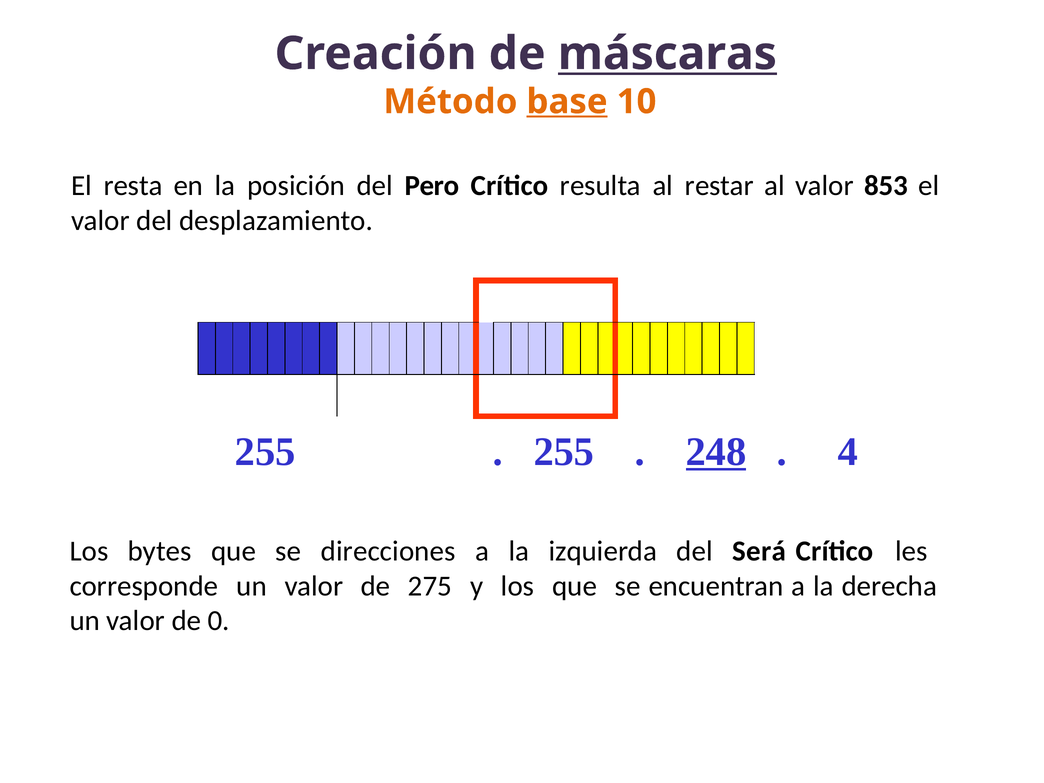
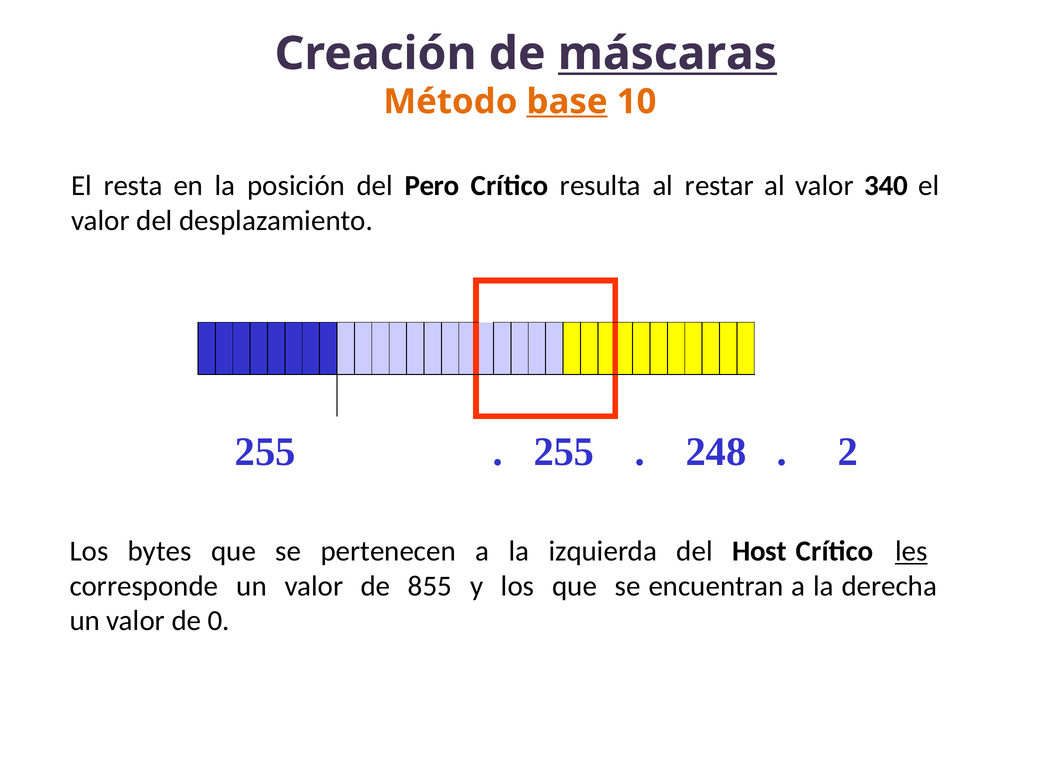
853: 853 -> 340 (886, 186)
248 underline: present -> none (716, 452)
4: 4 -> 2 (848, 452)
direcciones: direcciones -> pertenecen (388, 551)
Será: Será -> Host (759, 551)
les underline: none -> present (911, 551)
275: 275 -> 855 (430, 586)
